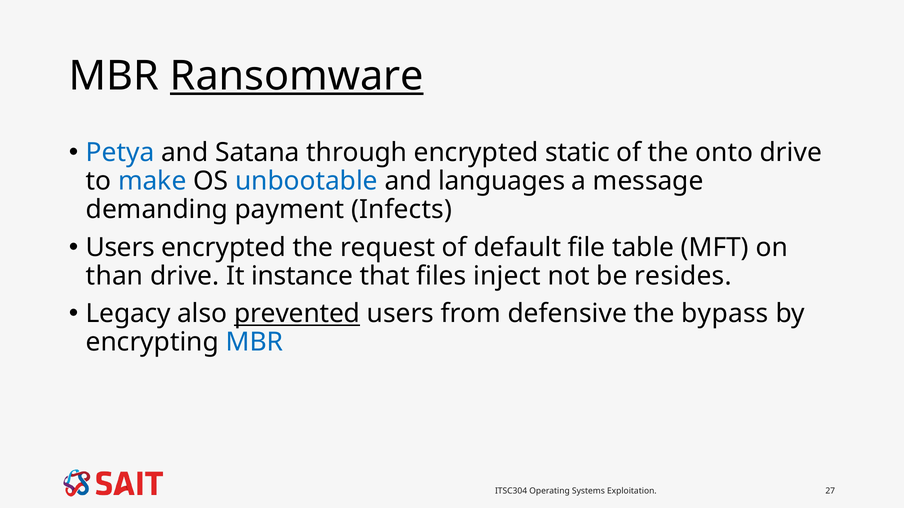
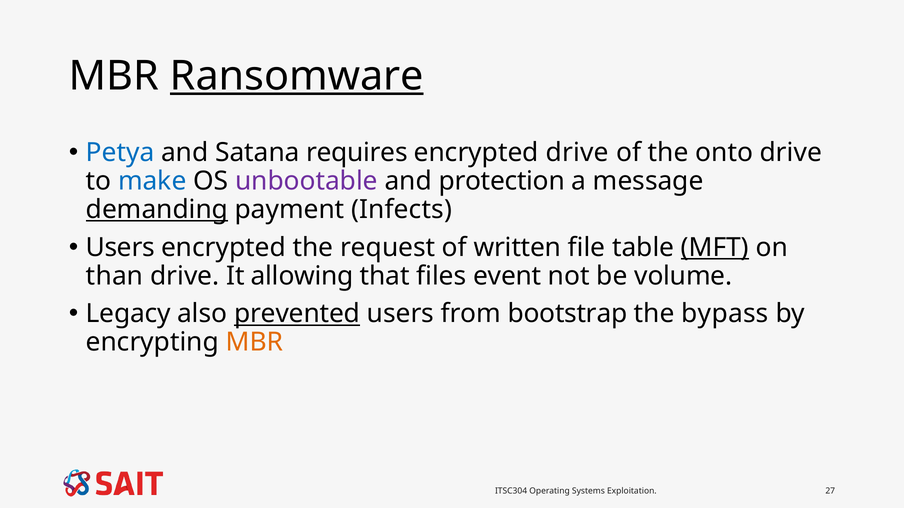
through: through -> requires (357, 153)
encrypted static: static -> drive (577, 153)
unbootable colour: blue -> purple (306, 181)
languages: languages -> protection (502, 181)
demanding underline: none -> present (157, 210)
default: default -> written (517, 248)
MFT underline: none -> present (715, 248)
instance: instance -> allowing (302, 276)
inject: inject -> event (507, 276)
resides: resides -> volume (683, 276)
defensive: defensive -> bootstrap (567, 314)
MBR colour: blue -> orange (254, 343)
